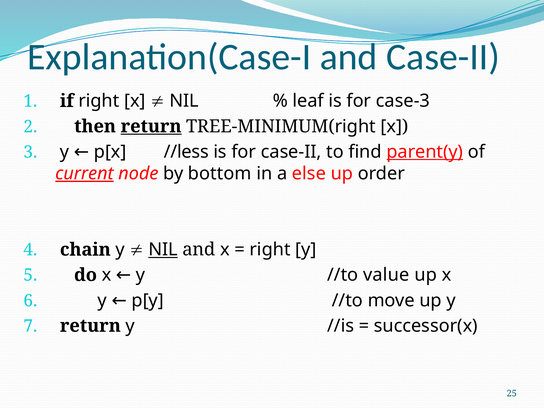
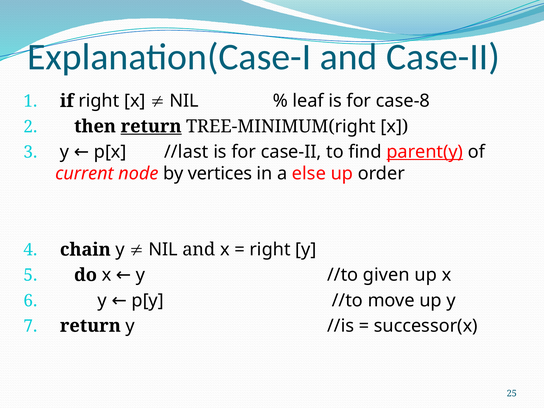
case-3: case-3 -> case-8 (403, 101)
//less: //less -> //last (186, 152)
current underline: present -> none (84, 173)
bottom: bottom -> vertices (220, 173)
NIL underline: present -> none (163, 250)
value: value -> given (386, 275)
